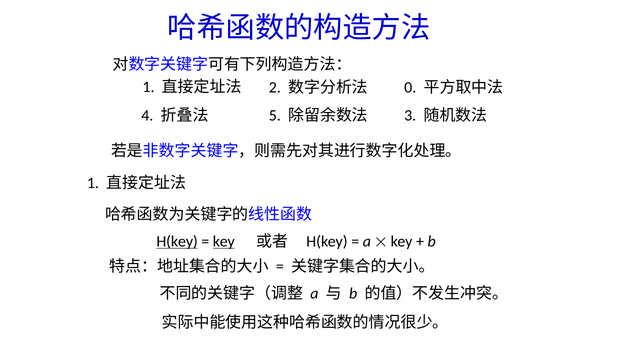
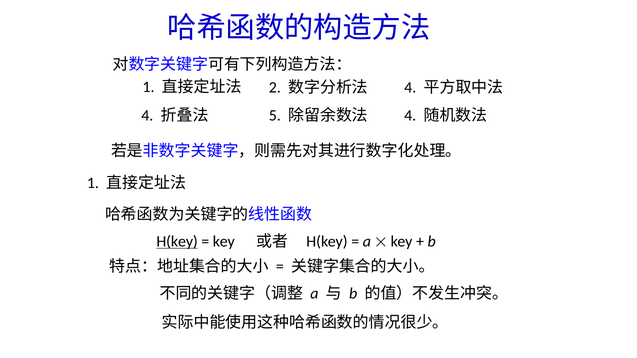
0: 0 -> 4 (410, 88)
3: 3 -> 4 (410, 116)
key underline: present -> none (224, 242)
